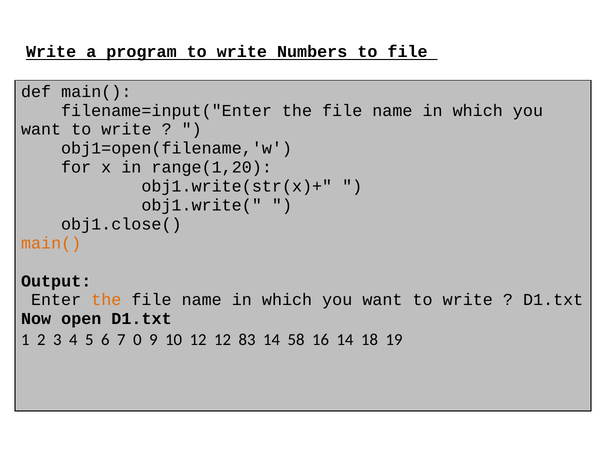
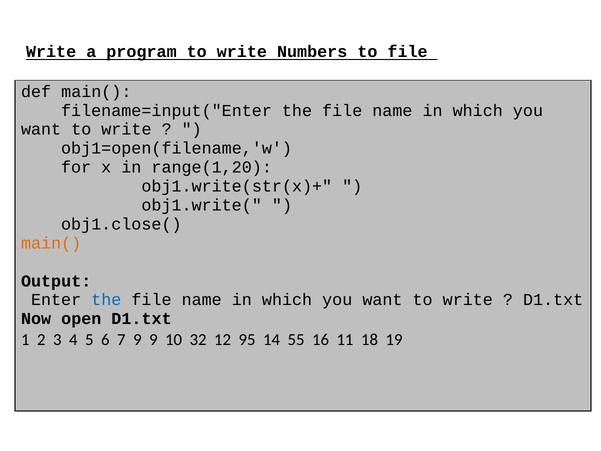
the colour: orange -> blue (106, 300)
7 0: 0 -> 9 (137, 340)
10 12: 12 -> 32 (198, 340)
83: 83 -> 95 (247, 340)
58: 58 -> 55 (296, 340)
16 14: 14 -> 11 (345, 340)
